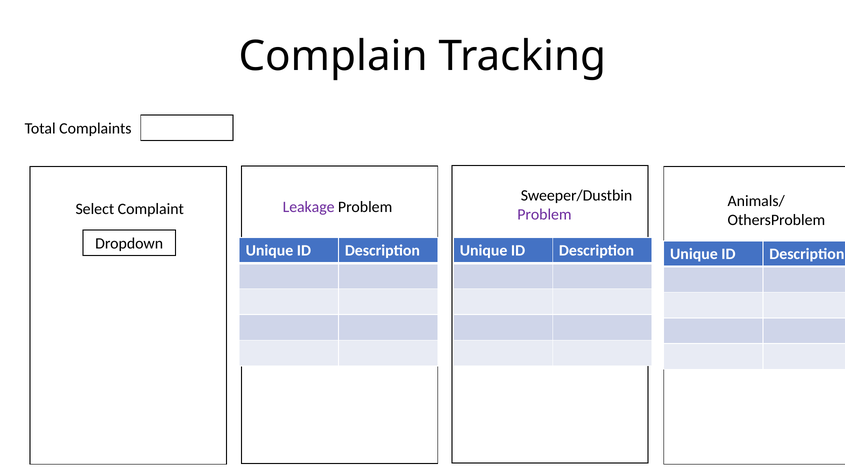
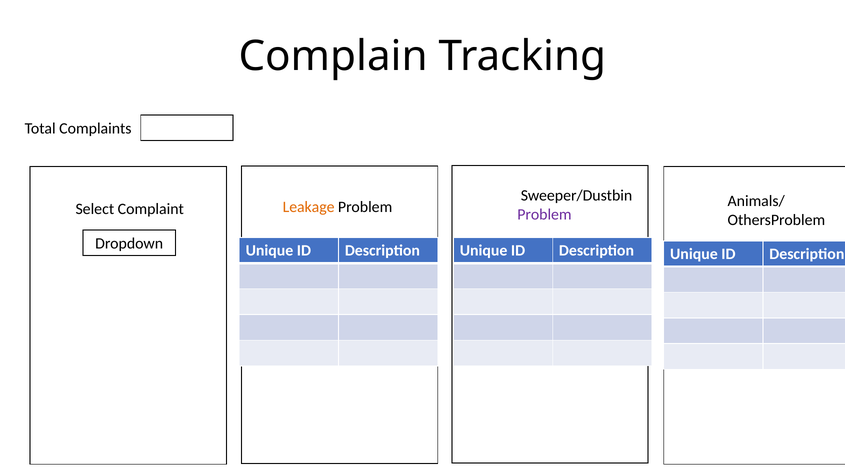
Leakage colour: purple -> orange (309, 207)
